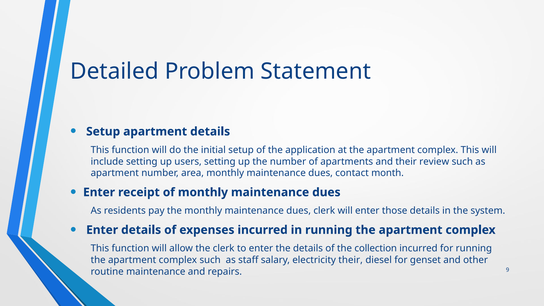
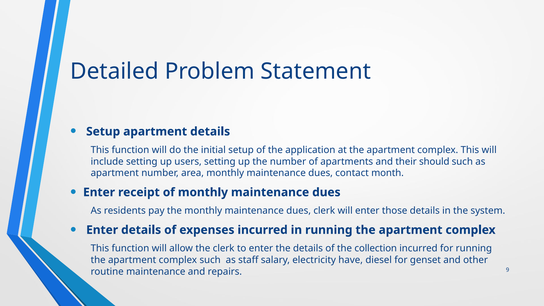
review: review -> should (434, 162)
electricity their: their -> have (351, 260)
